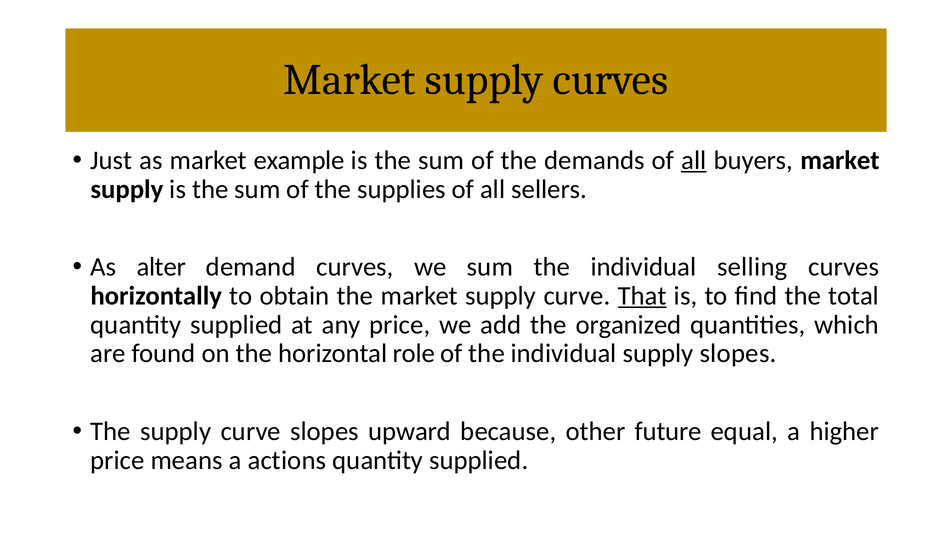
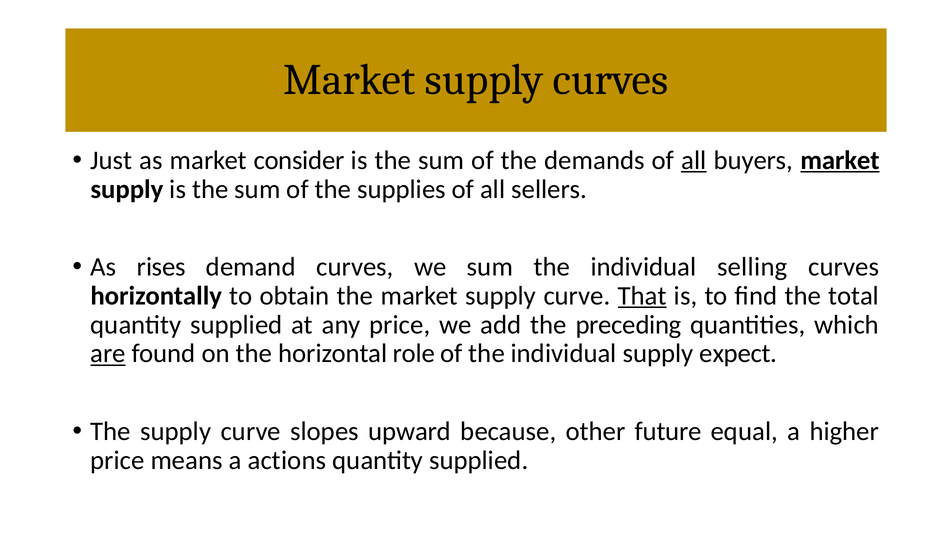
example: example -> consider (299, 160)
market underline: none -> present (840, 160)
alter: alter -> rises (161, 267)
organized: organized -> preceding (629, 325)
are underline: none -> present (108, 354)
supply slopes: slopes -> expect (738, 354)
